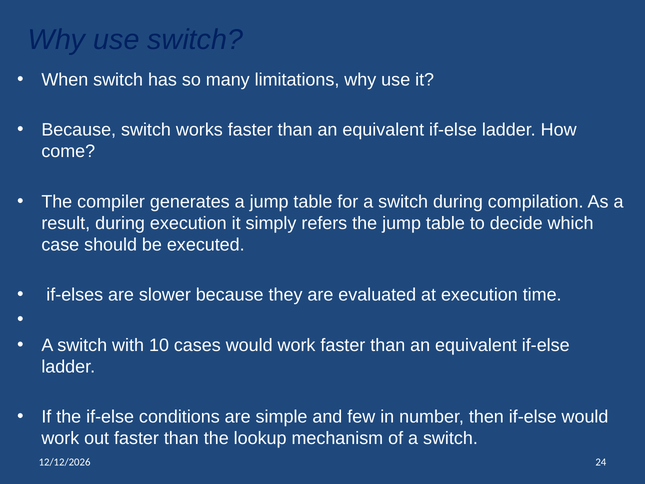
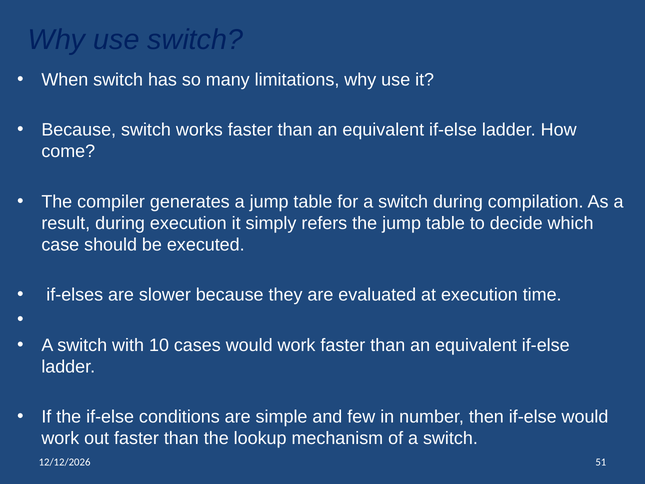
24: 24 -> 51 (601, 462)
